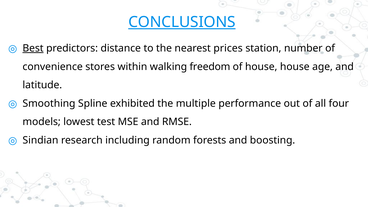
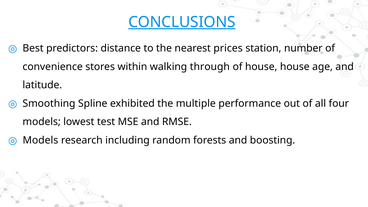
Best underline: present -> none (33, 48)
freedom: freedom -> through (210, 67)
Sindian: Sindian -> Models (40, 140)
